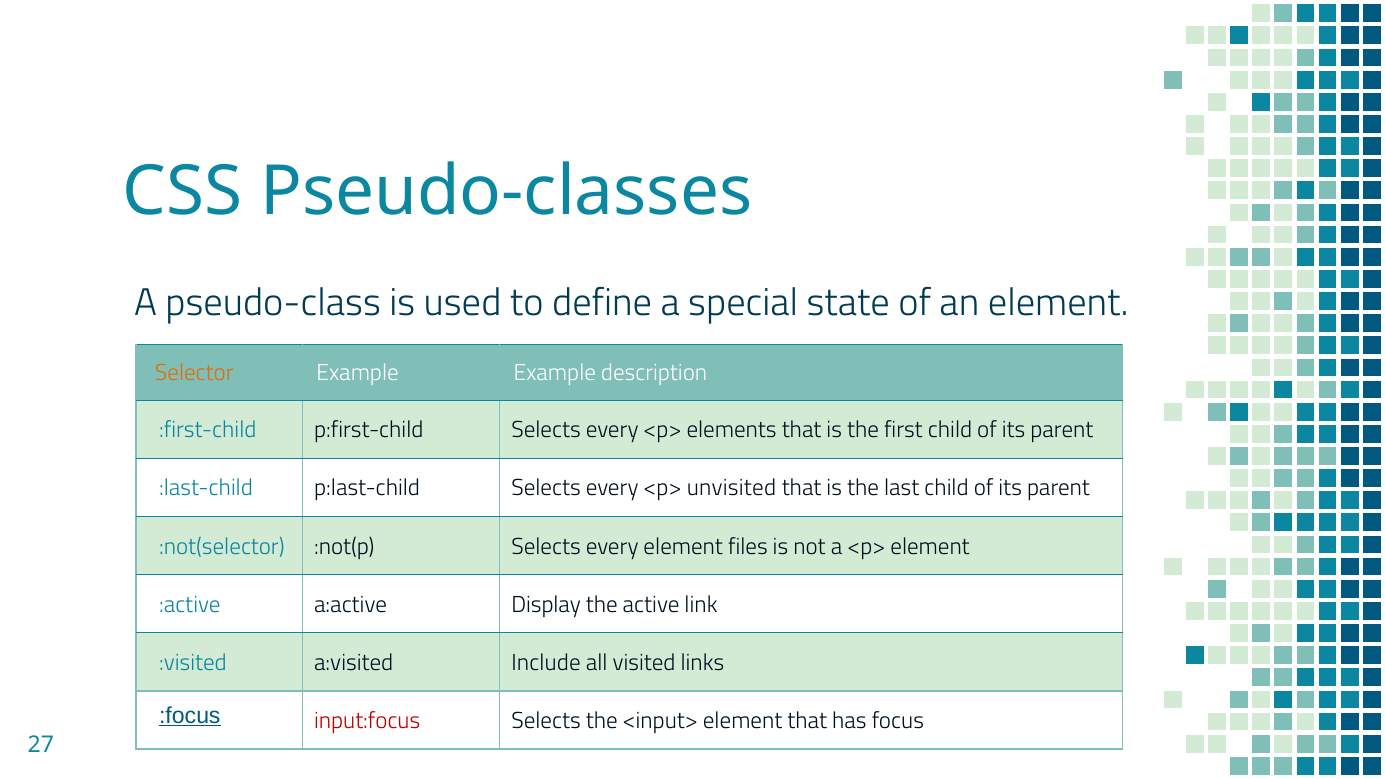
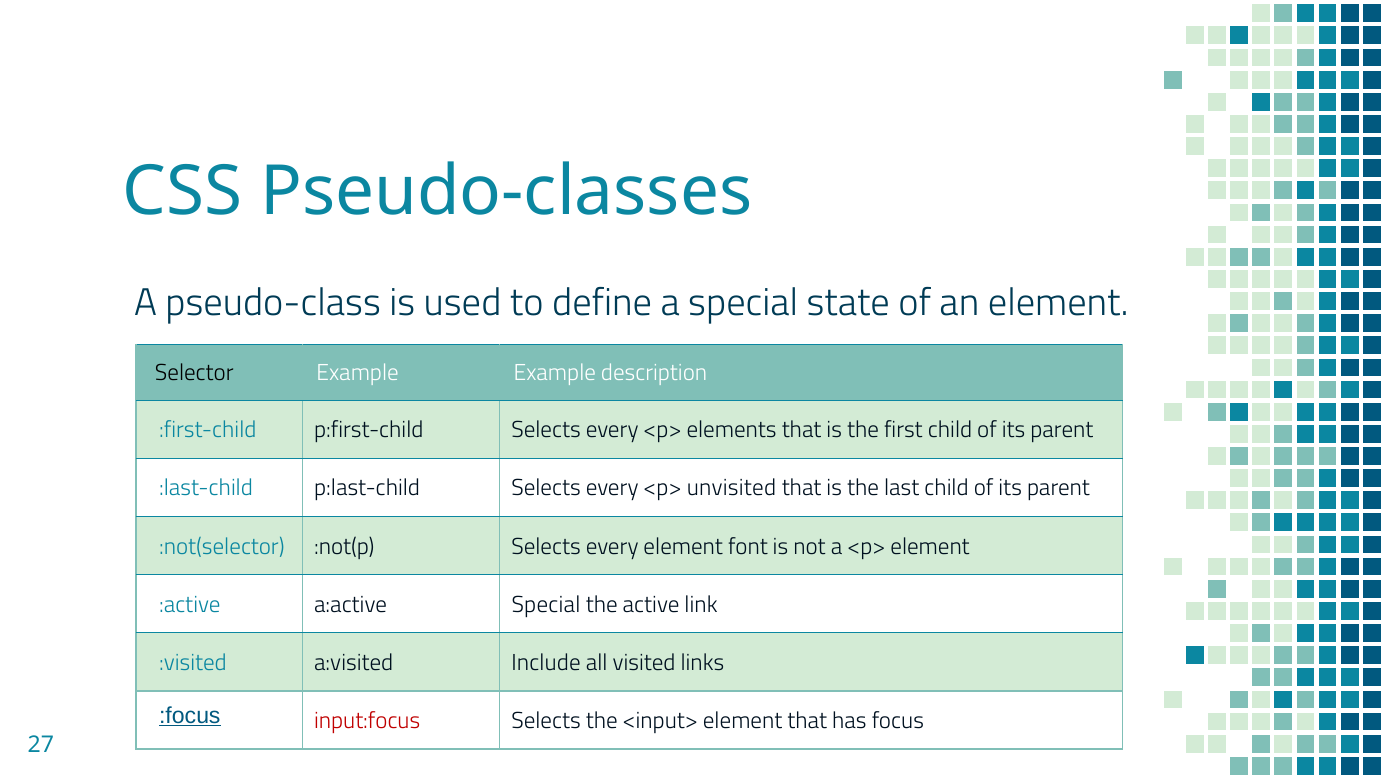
Selector colour: orange -> black (194, 373)
files: files -> font (748, 547)
a:active Display: Display -> Special (546, 605)
